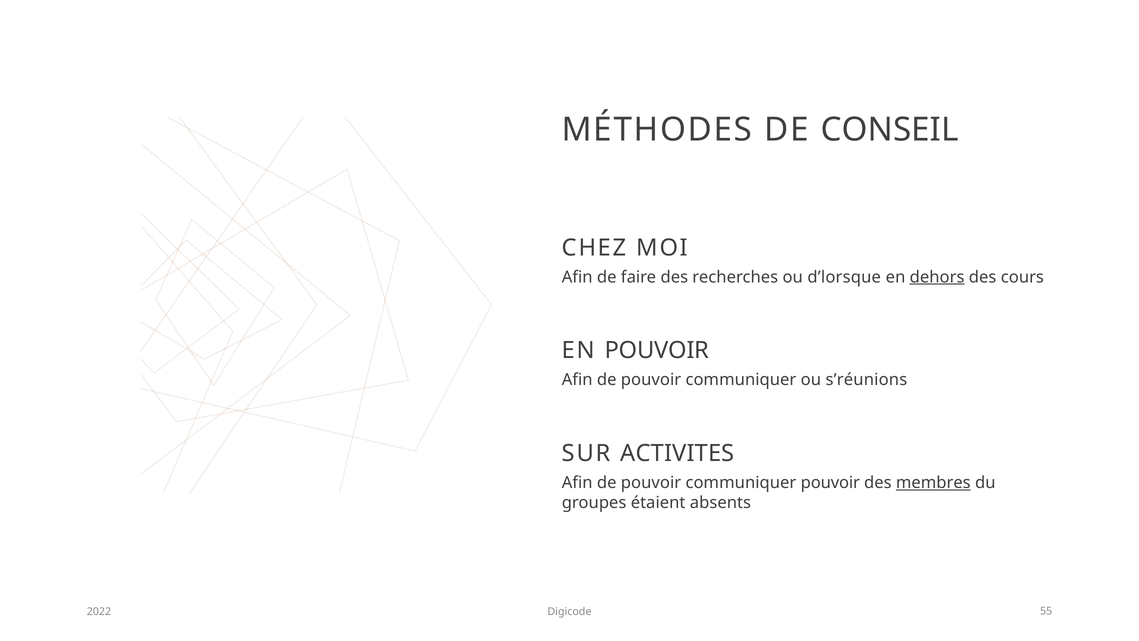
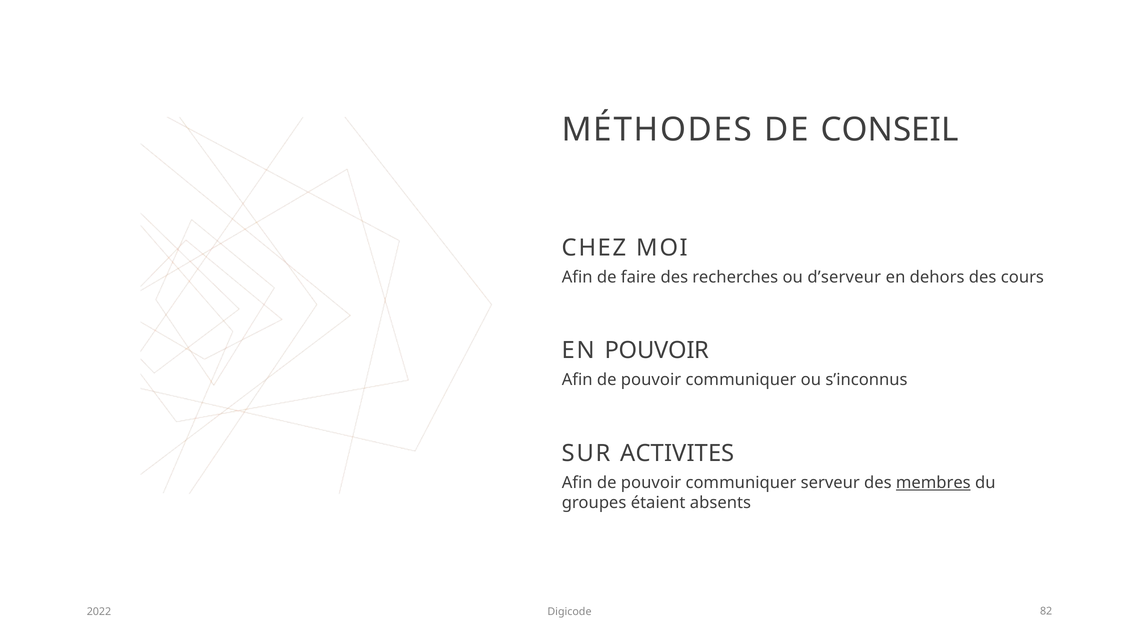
d’lorsque: d’lorsque -> d’serveur (844, 277)
dehors underline: present -> none (937, 277)
s’réunions: s’réunions -> s’inconnus (866, 380)
communiquer pouvoir: pouvoir -> serveur (830, 482)
55: 55 -> 82 (1046, 611)
